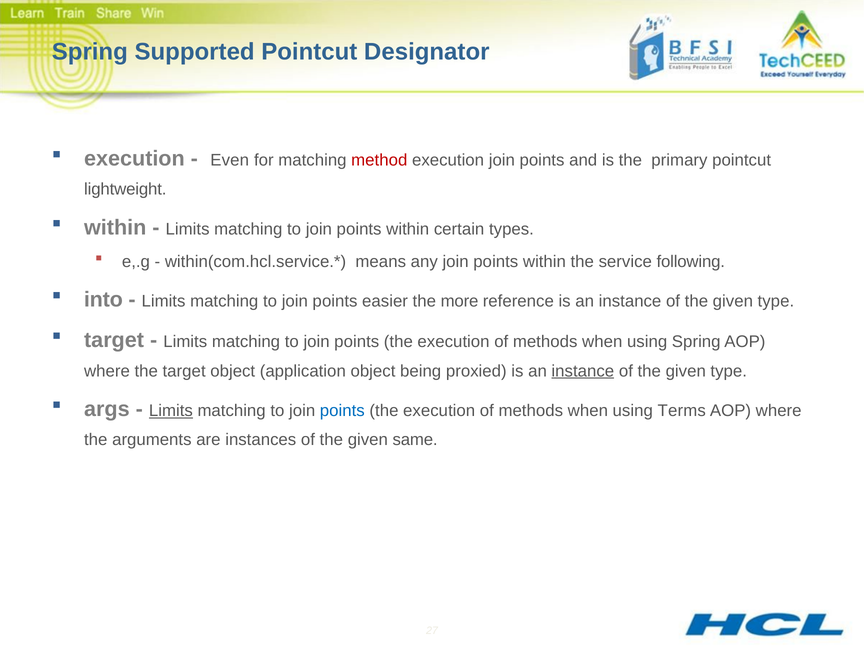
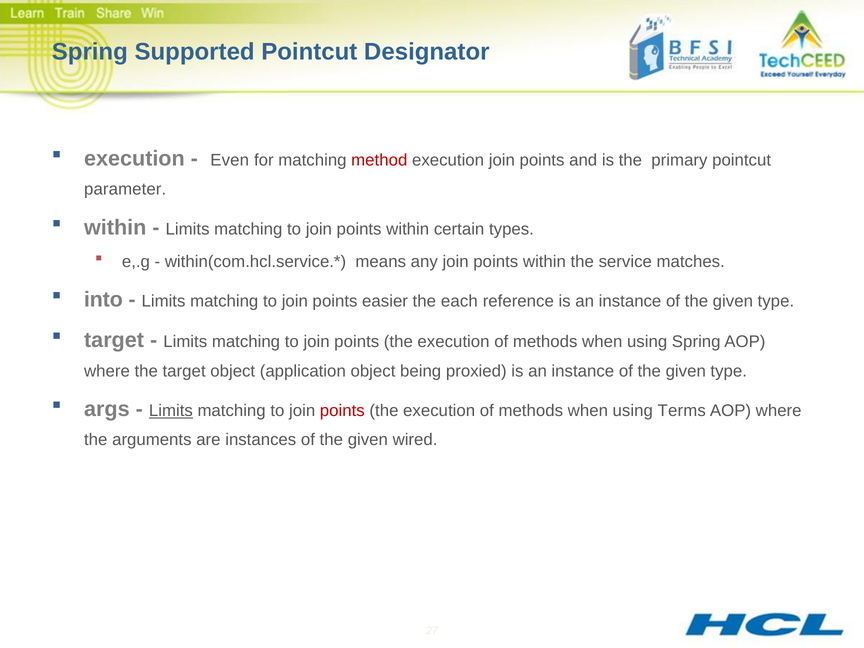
lightweight: lightweight -> parameter (125, 189)
following: following -> matches (691, 262)
more: more -> each (459, 301)
instance underline: present -> none (583, 371)
points colour: blue -> red (342, 411)
same: same -> wired (415, 440)
